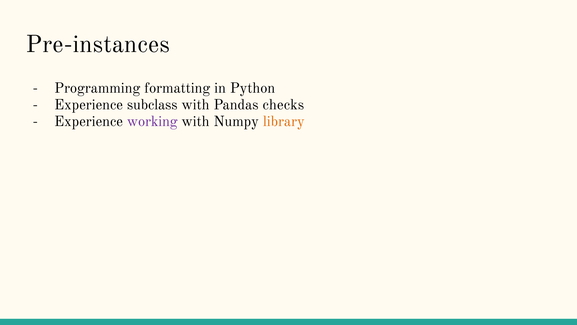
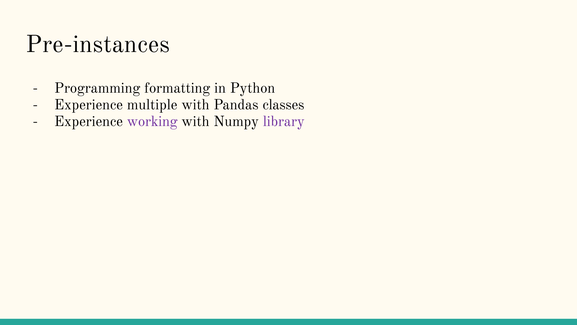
subclass: subclass -> multiple (152, 105)
checks: checks -> classes (283, 105)
library colour: orange -> purple (284, 121)
